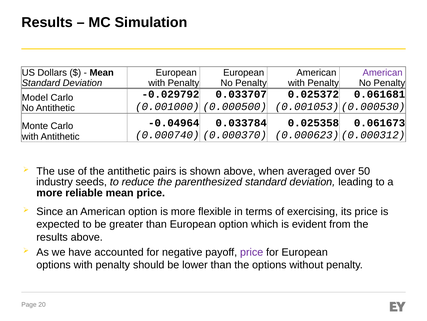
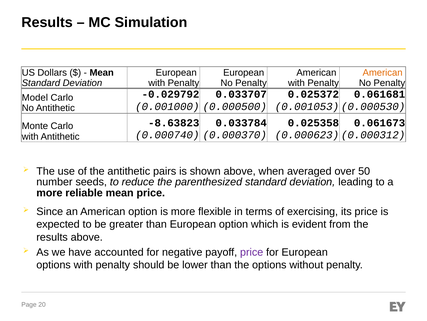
American colour: purple -> orange (383, 72)
-0.04964: -0.04964 -> -8.63823 (174, 123)
industry: industry -> number (54, 182)
